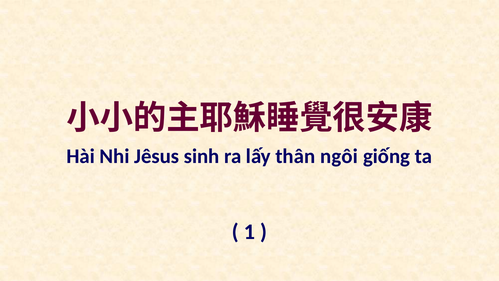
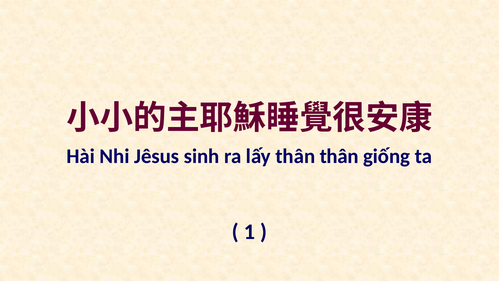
thân ngôi: ngôi -> thân (339, 156)
